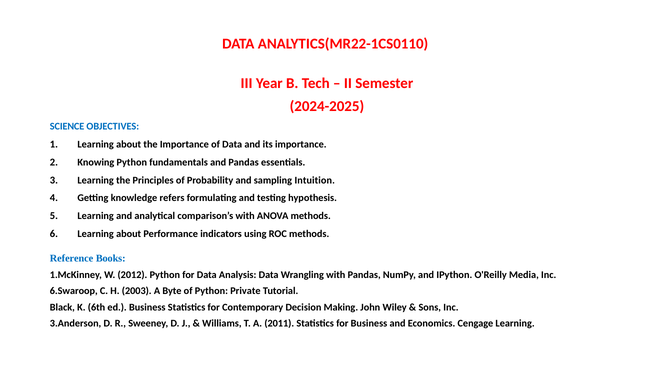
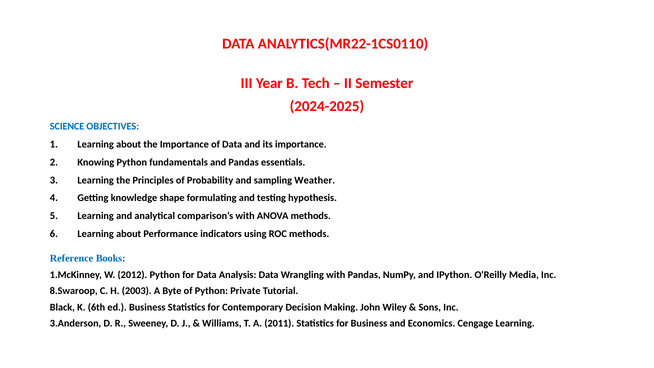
Intuition: Intuition -> Weather (315, 180)
refers: refers -> shape (172, 198)
6.Swaroop: 6.Swaroop -> 8.Swaroop (74, 291)
